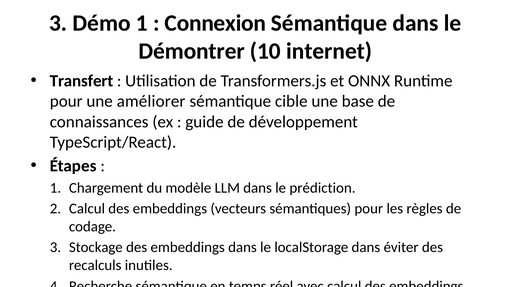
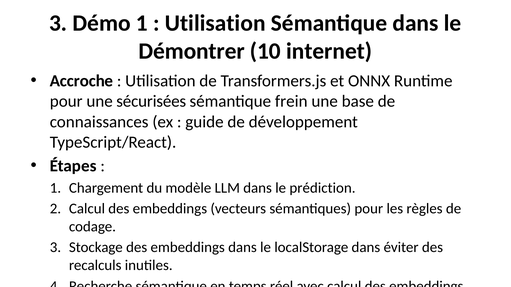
Connexion: Connexion -> Utilisation (215, 23)
Transfert: Transfert -> Accroche (82, 81)
améliorer: améliorer -> sécurisées (151, 101)
cible: cible -> frein (291, 101)
